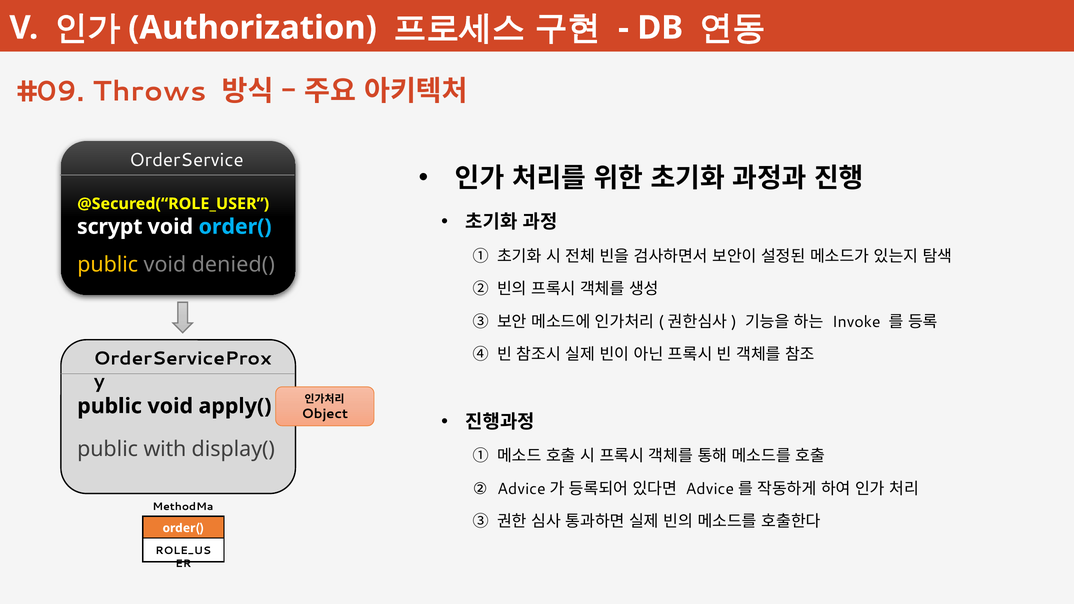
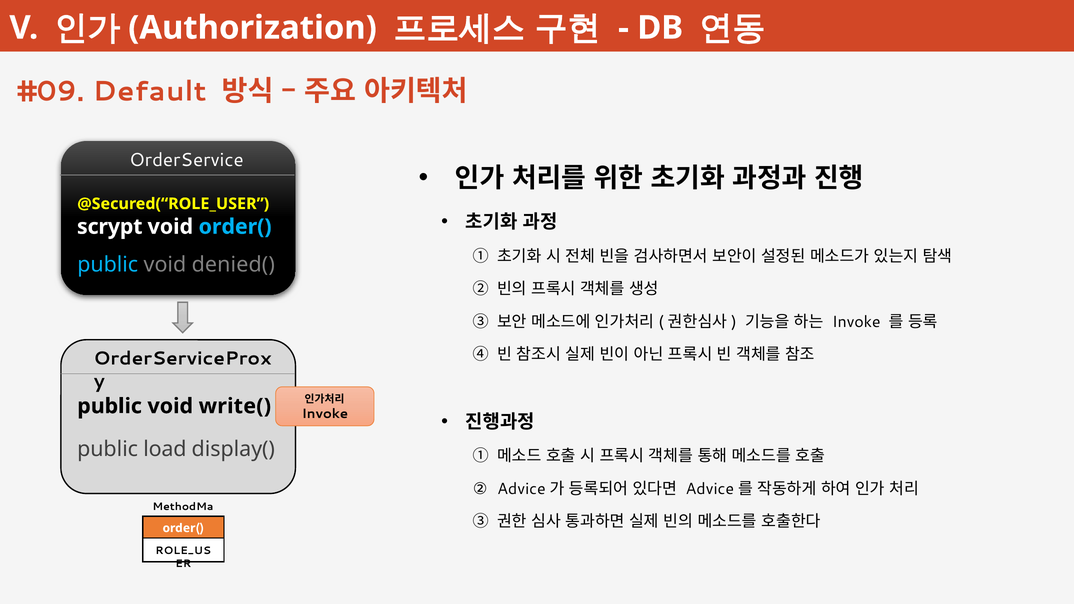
Throws: Throws -> Default (150, 92)
public colour: yellow -> light blue (108, 265)
apply(: apply( -> write( (235, 406)
Object: Object -> Invoke (325, 414)
with: with -> load (165, 450)
